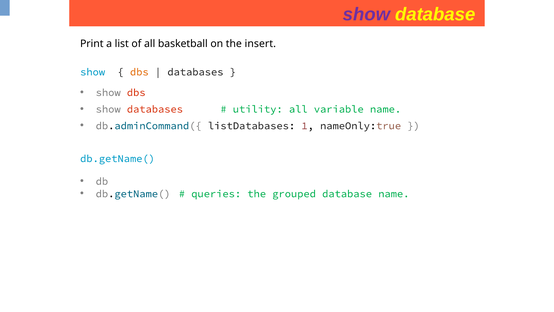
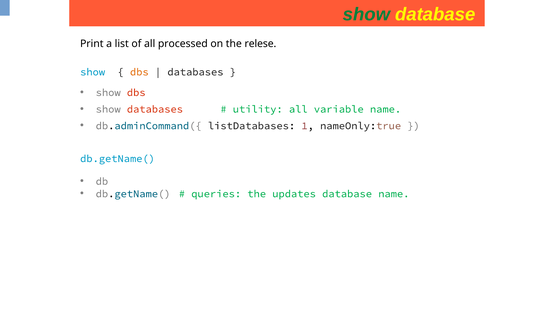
show colour: purple -> green (367, 14)
basketball: basketball -> processed (183, 44)
insert: insert -> relese (260, 44)
grouped: grouped -> updates (294, 194)
